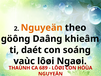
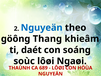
Nguyeän colour: orange -> blue (42, 28)
Daâng: Daâng -> Thang (47, 39)
vaùc: vaùc -> soùc (24, 61)
